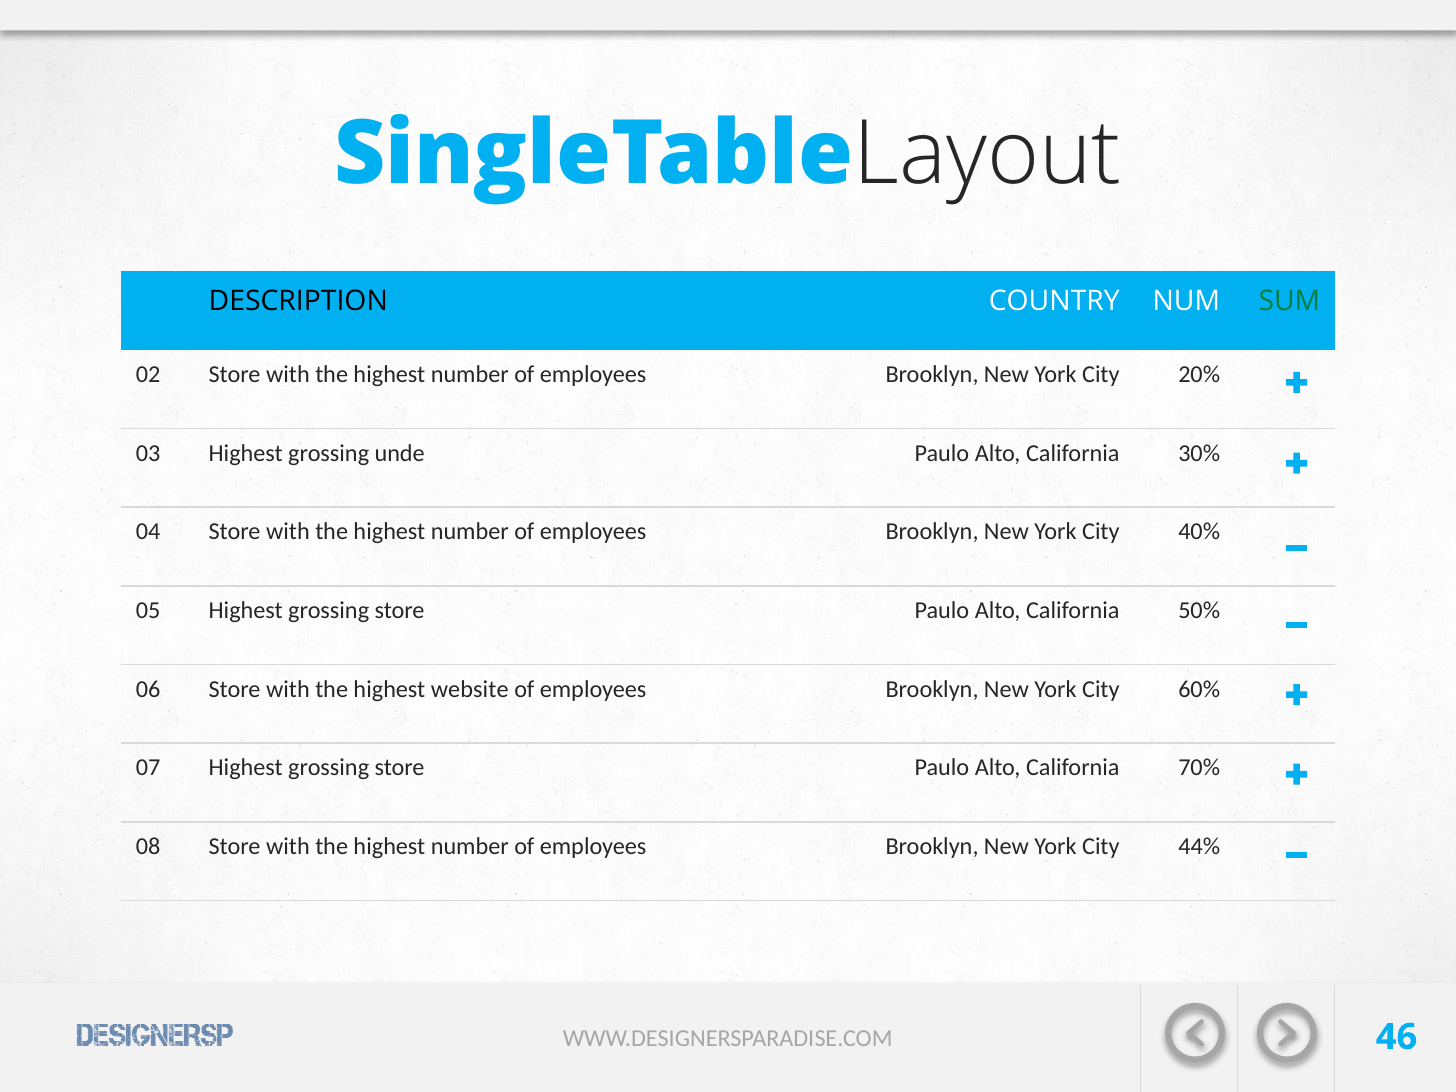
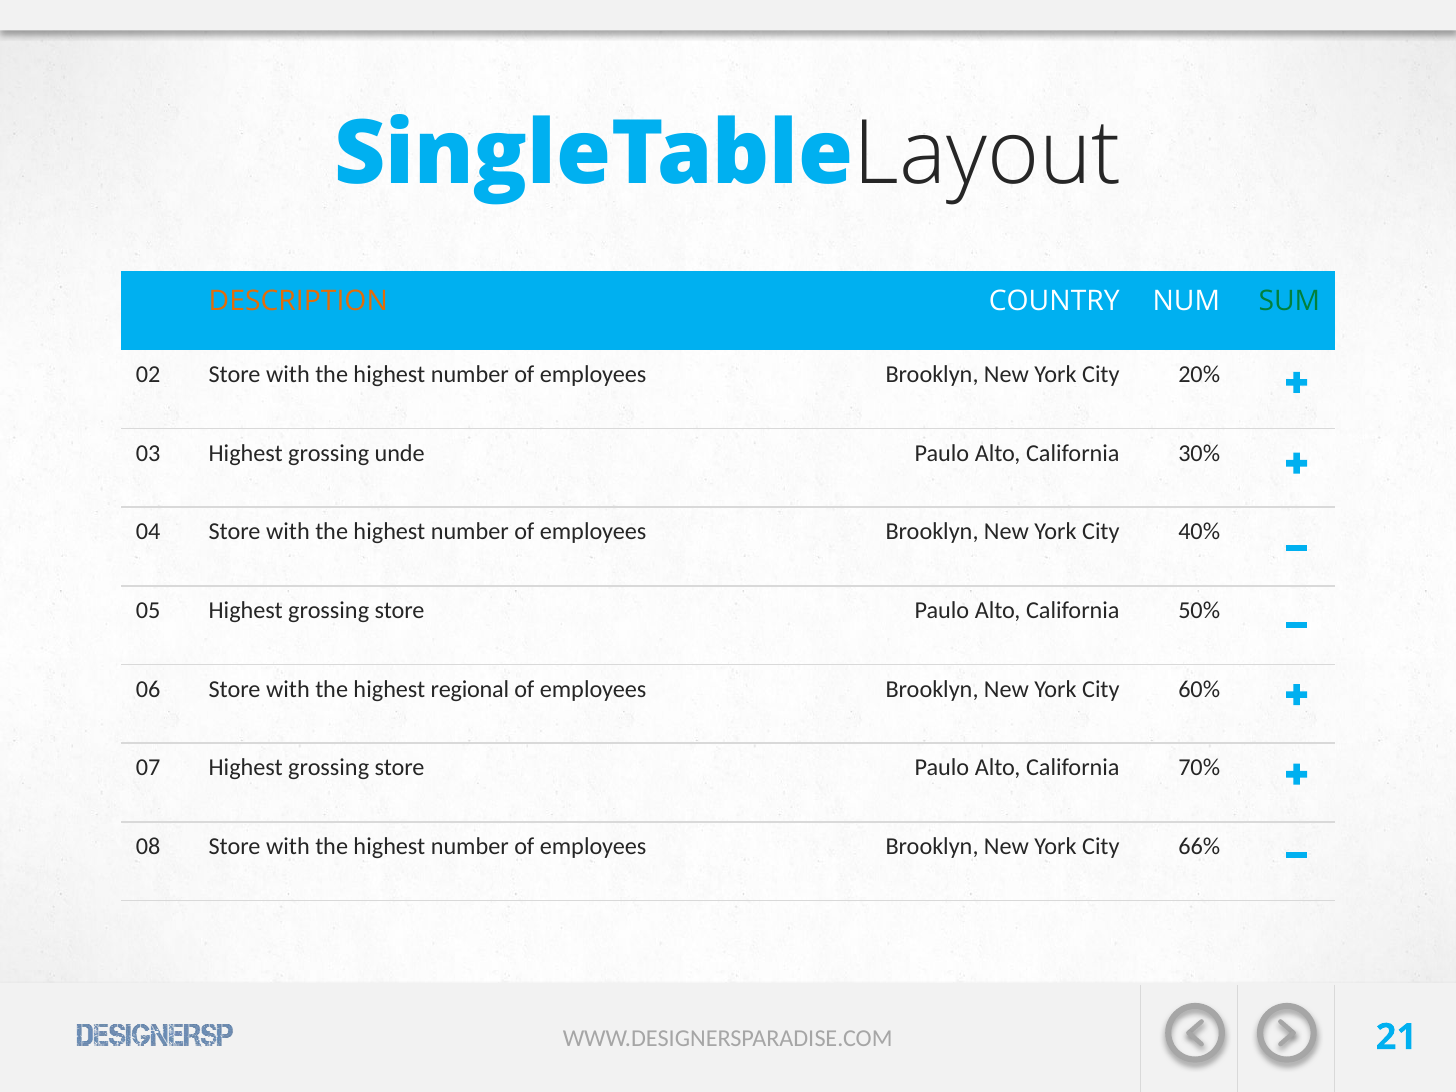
DESCRIPTION colour: black -> orange (298, 302)
website: website -> regional (470, 689)
44%: 44% -> 66% (1199, 847)
46: 46 -> 21 (1396, 1037)
